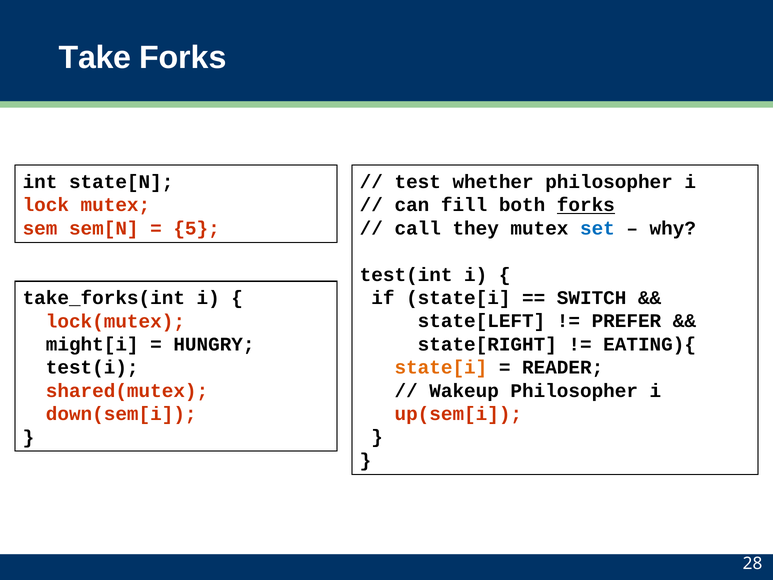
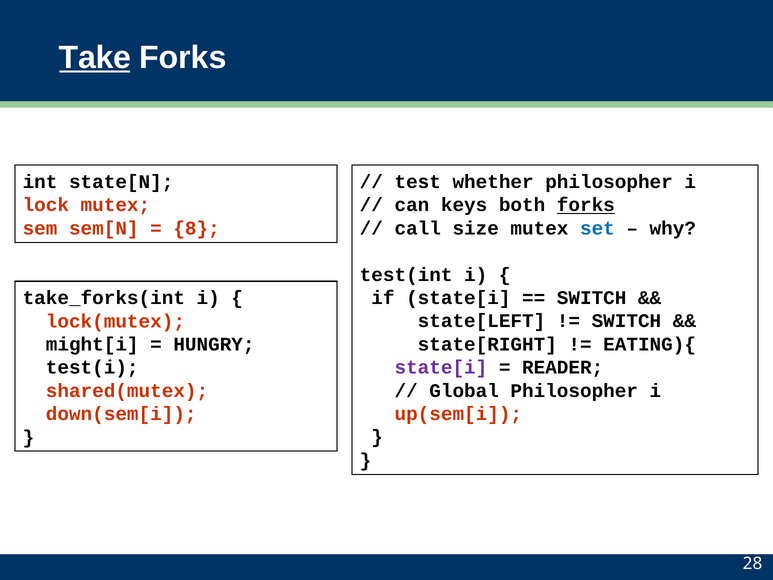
Take underline: none -> present (95, 58)
fill: fill -> keys (464, 205)
5: 5 -> 8 (197, 228)
they: they -> size (476, 228)
PREFER: PREFER -> SWITCH (626, 321)
state[i colour: orange -> purple (441, 367)
Wakeup: Wakeup -> Global (464, 391)
